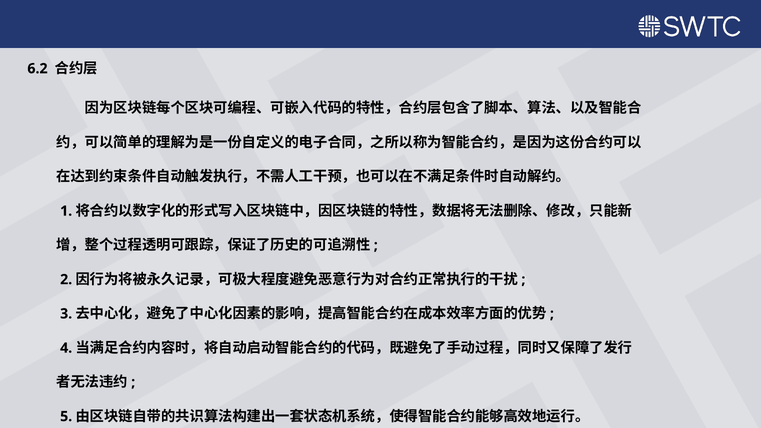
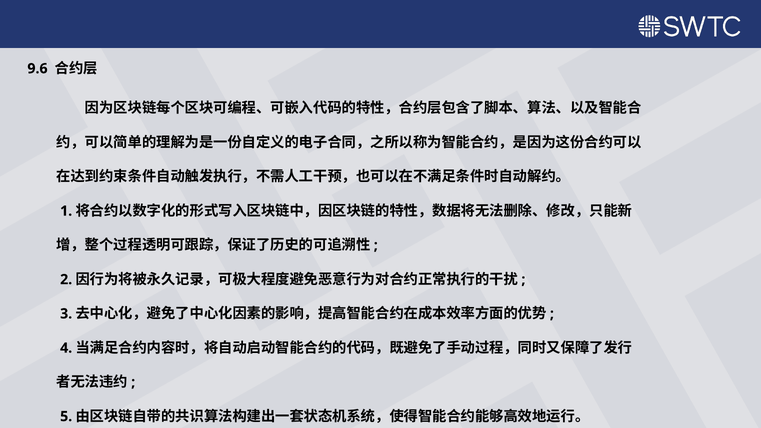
6.2: 6.2 -> 9.6 (37, 69)
